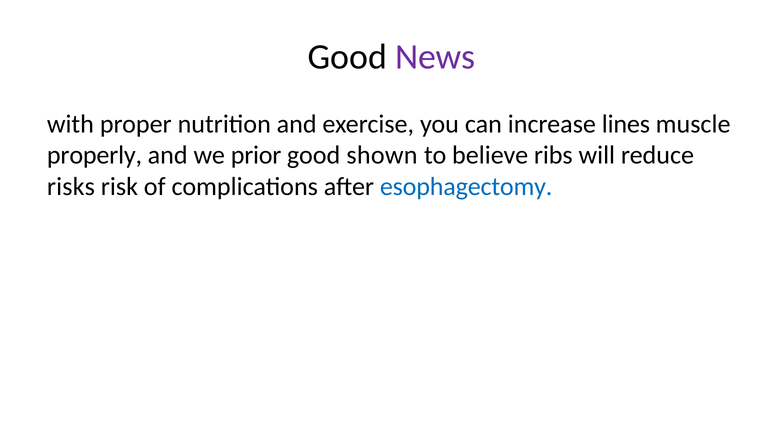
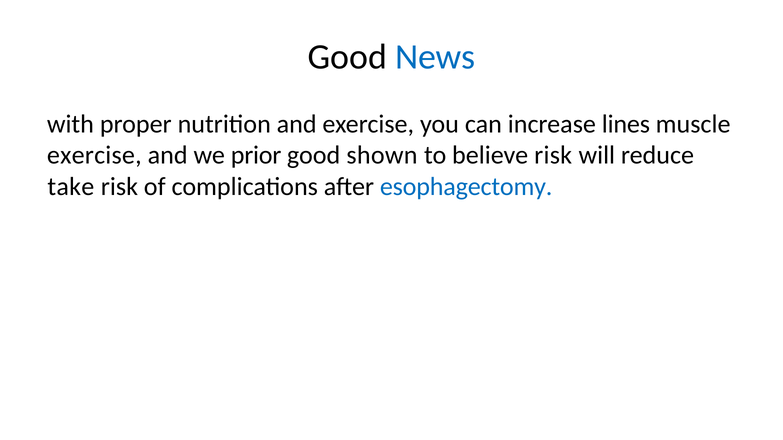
News colour: purple -> blue (435, 57)
properly: properly -> exercise (94, 156)
believe ribs: ribs -> risk (553, 156)
risks: risks -> take (71, 187)
